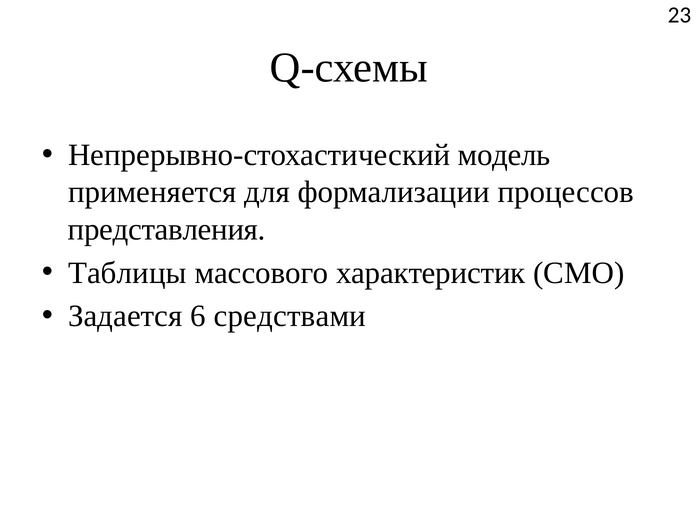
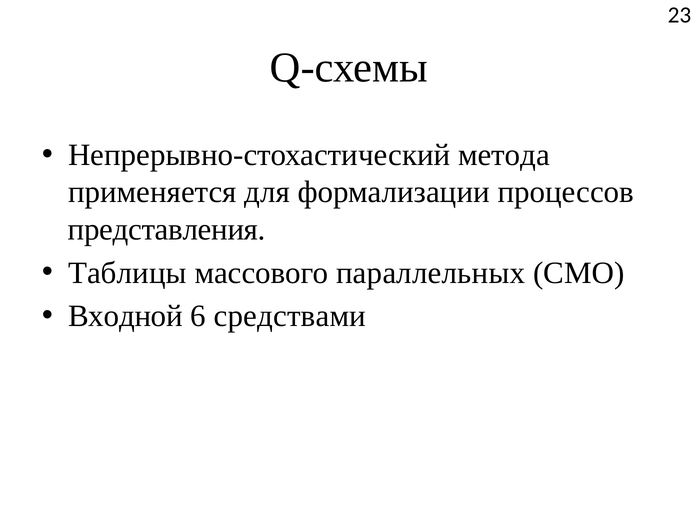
модель: модель -> метода (504, 155)
характеристик: характеристик -> параллельных (431, 273)
Задается: Задается -> Входной (125, 317)
